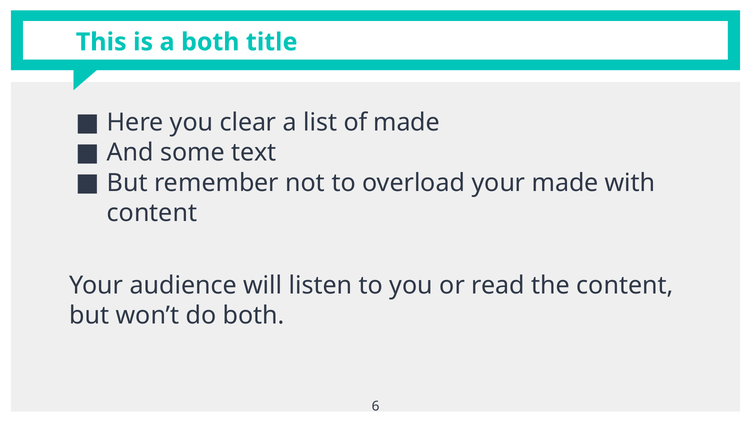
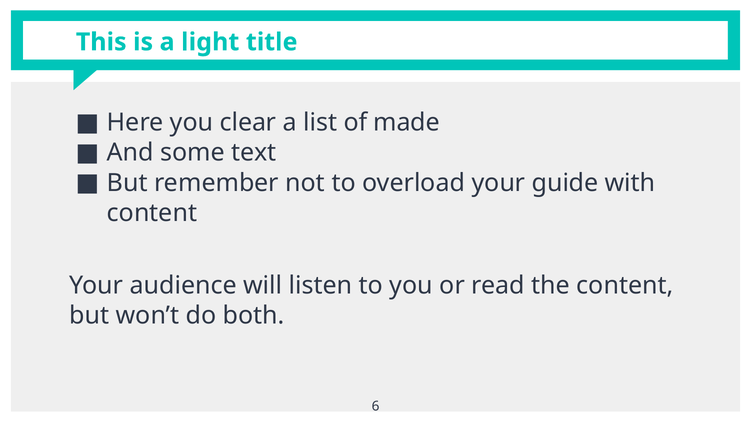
a both: both -> light (210, 42)
your made: made -> guide (565, 183)
